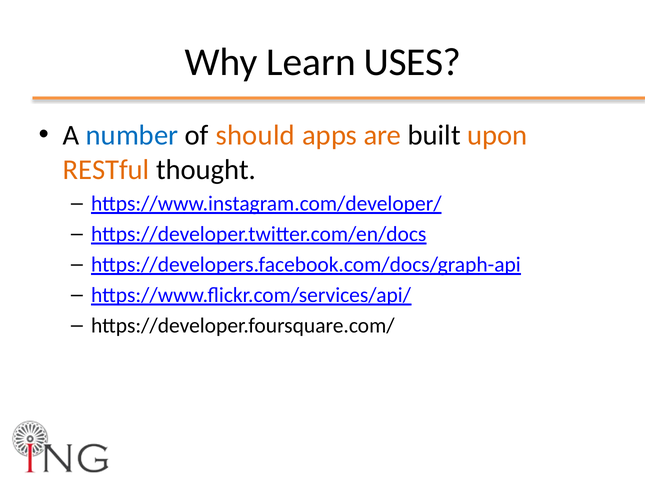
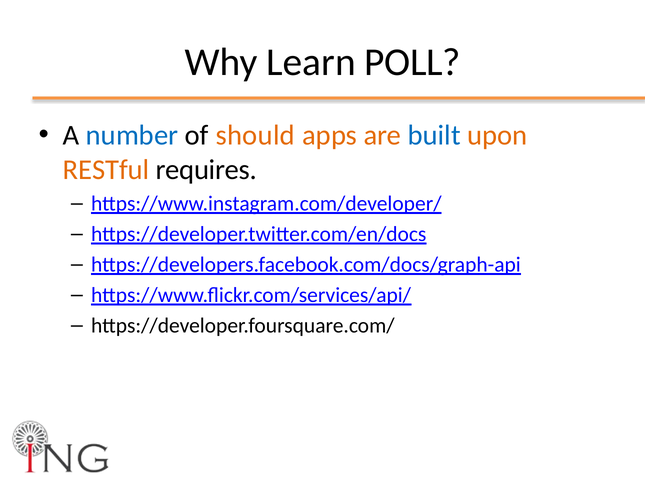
USES: USES -> POLL (413, 62)
built colour: black -> blue (434, 135)
thought: thought -> requires (206, 170)
